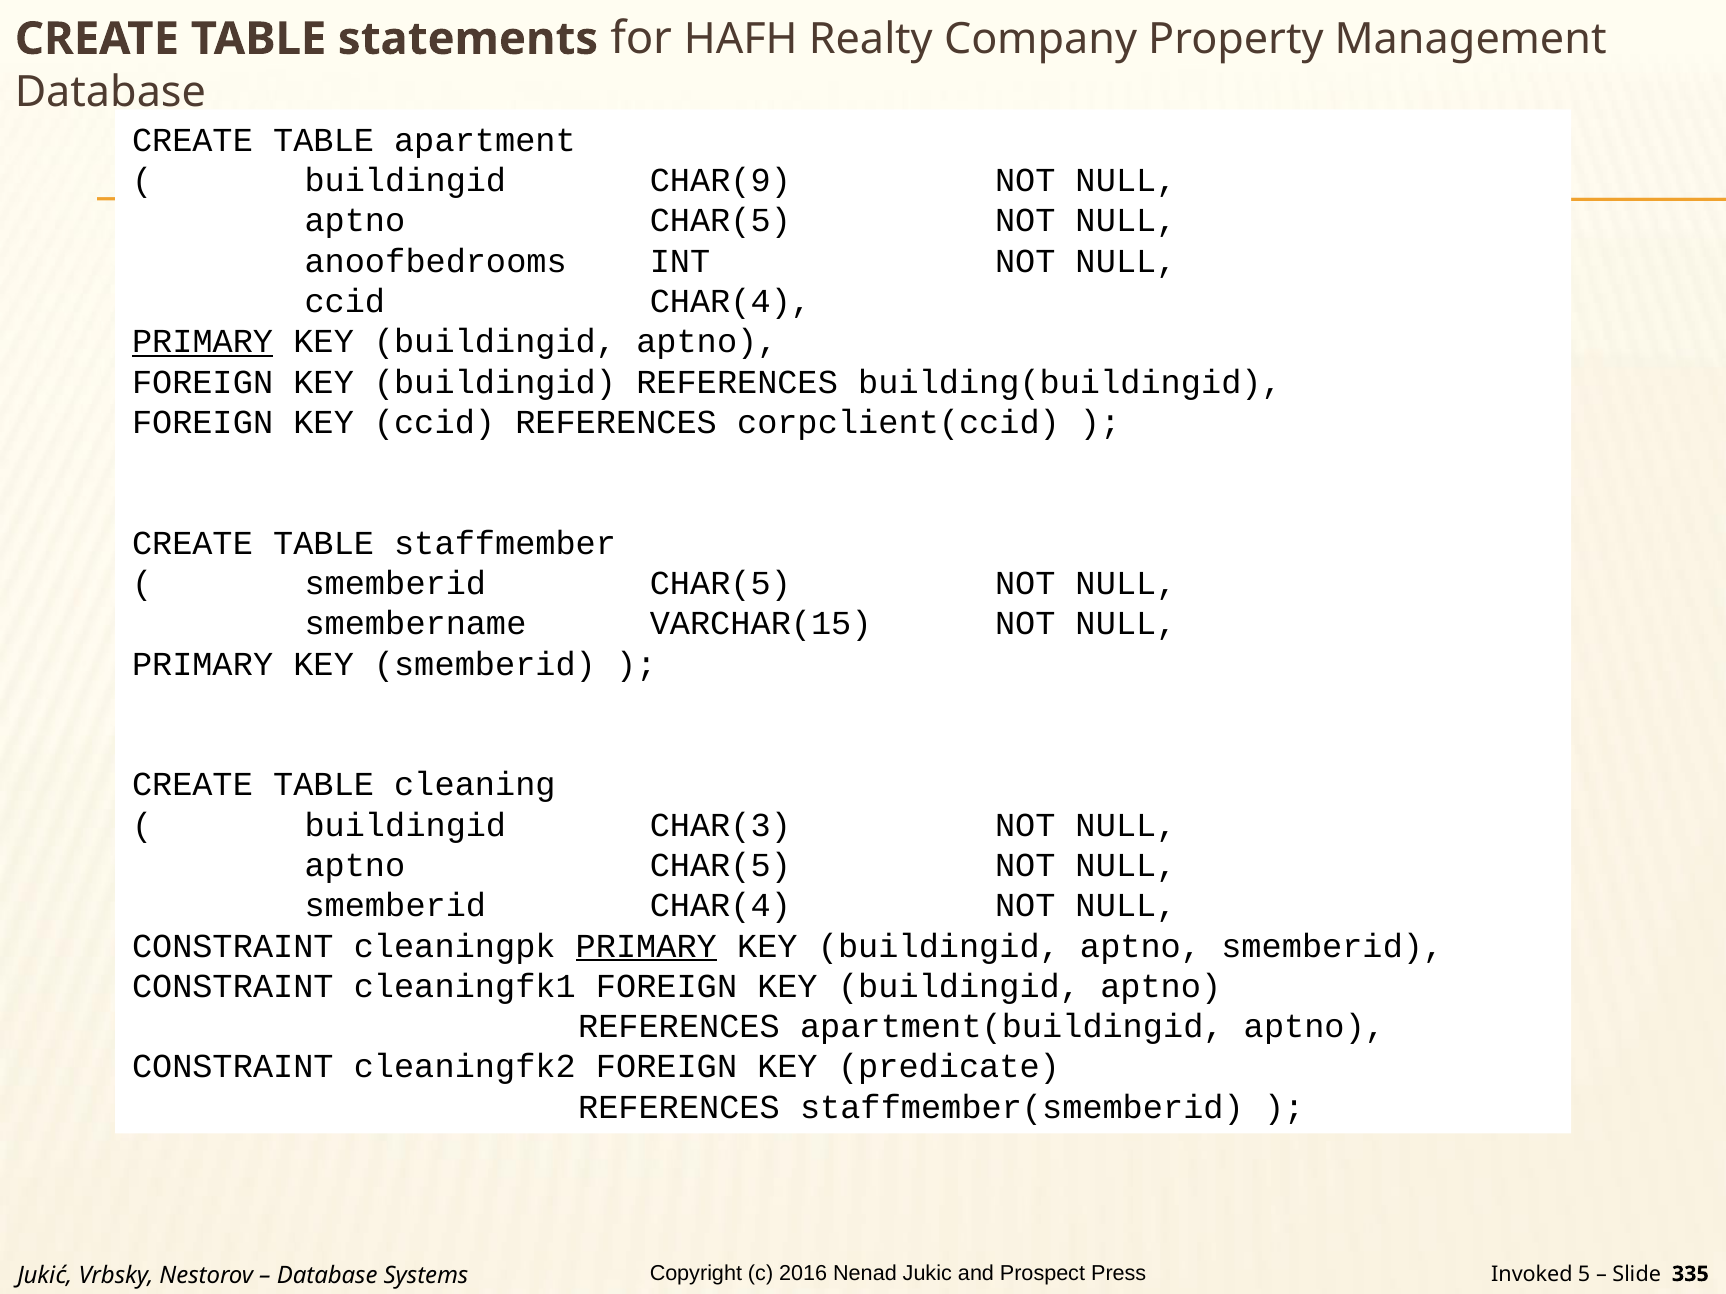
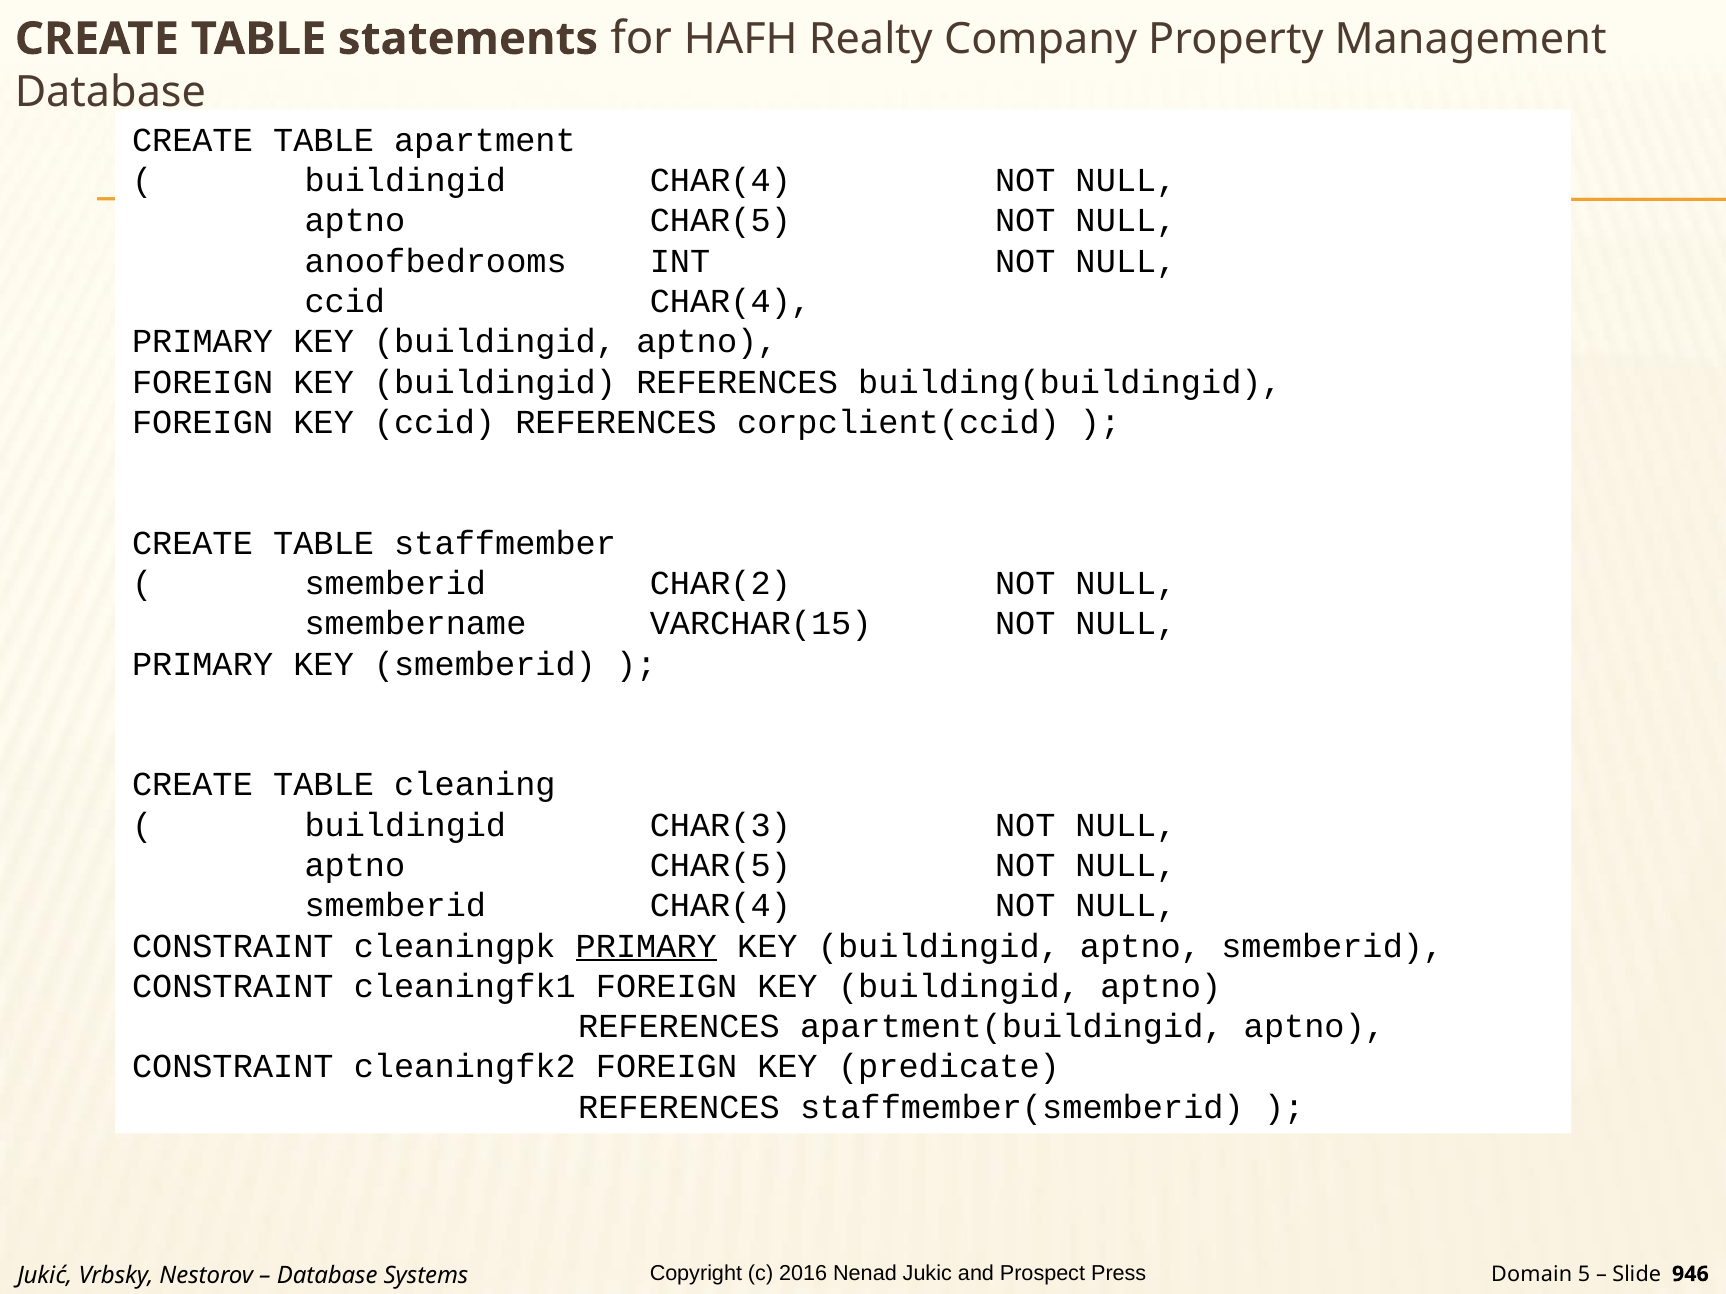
buildingid CHAR(9: CHAR(9 -> CHAR(4 (720, 181)
PRIMARY underline: present -> none (203, 342)
smemberid CHAR(5: CHAR(5 -> CHAR(2 (720, 584)
Invoked: Invoked -> Domain (1532, 1274)
335: 335 -> 946 (1690, 1274)
